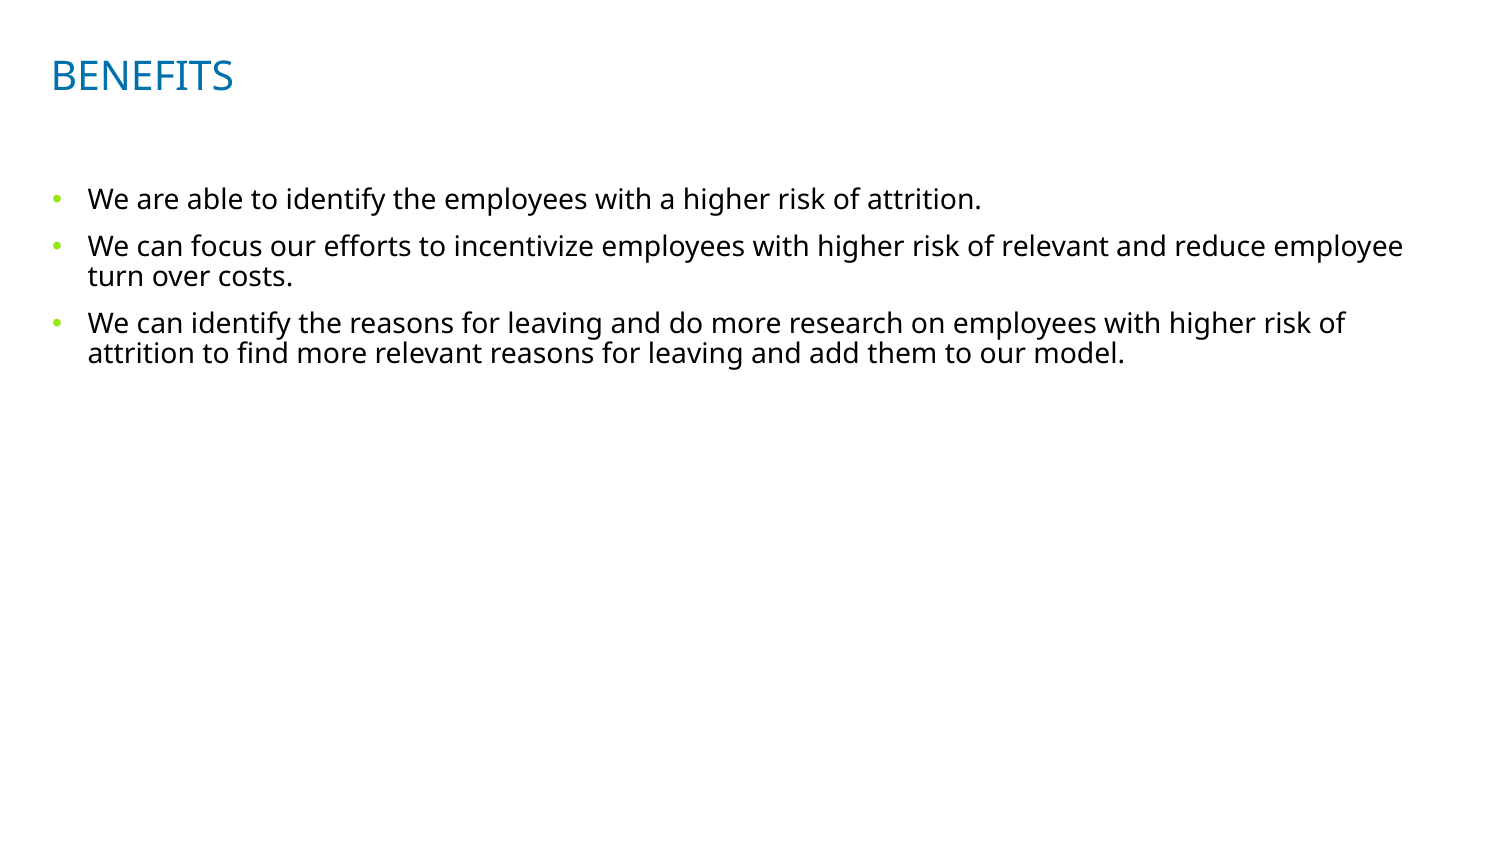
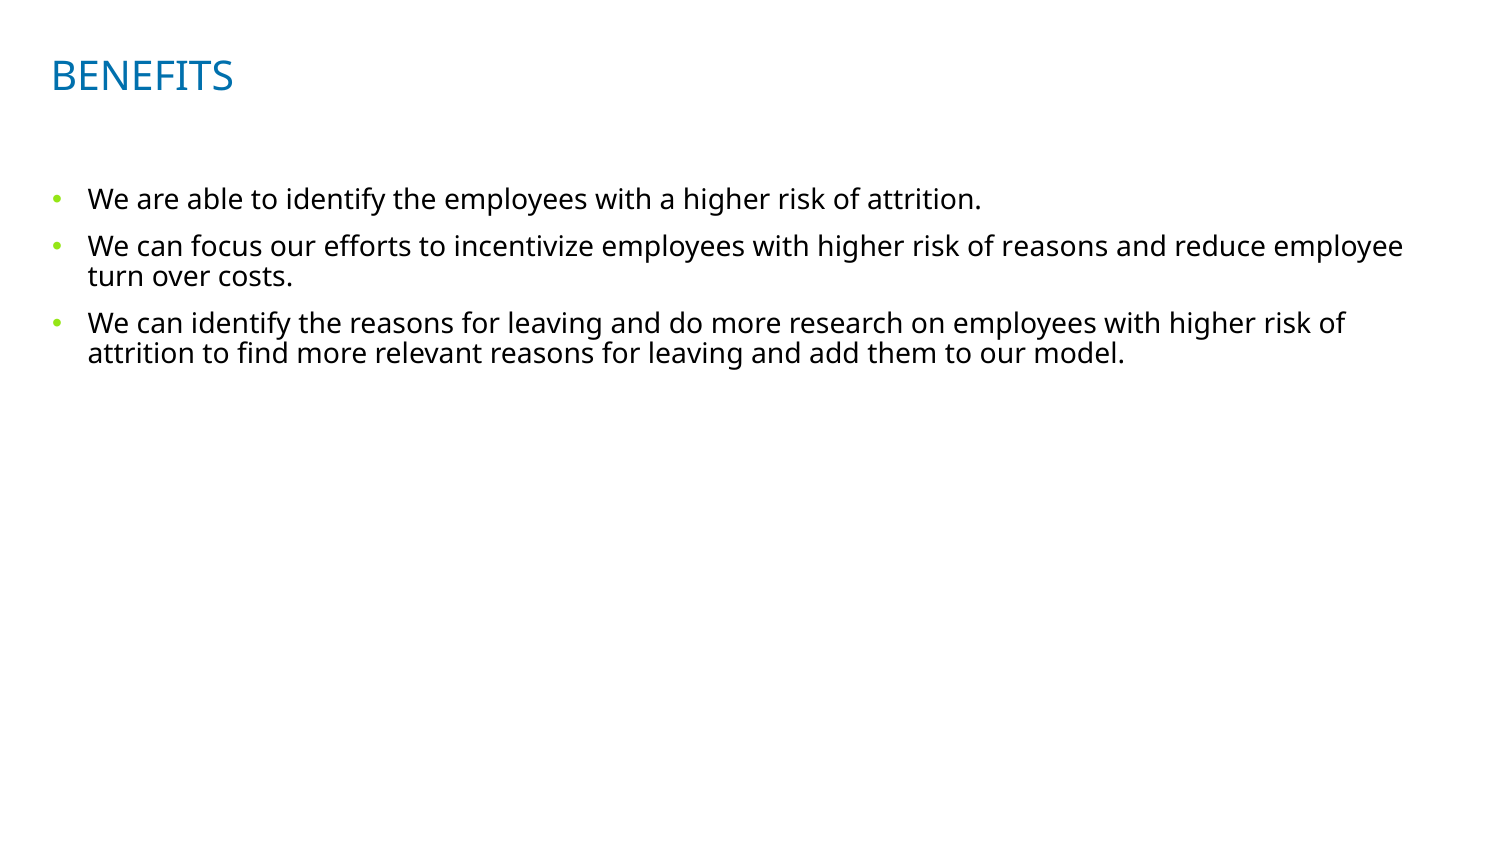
of relevant: relevant -> reasons (1055, 247)
